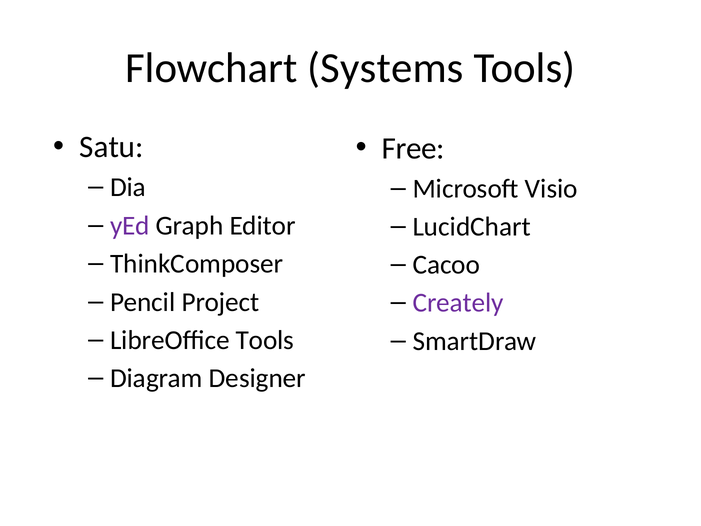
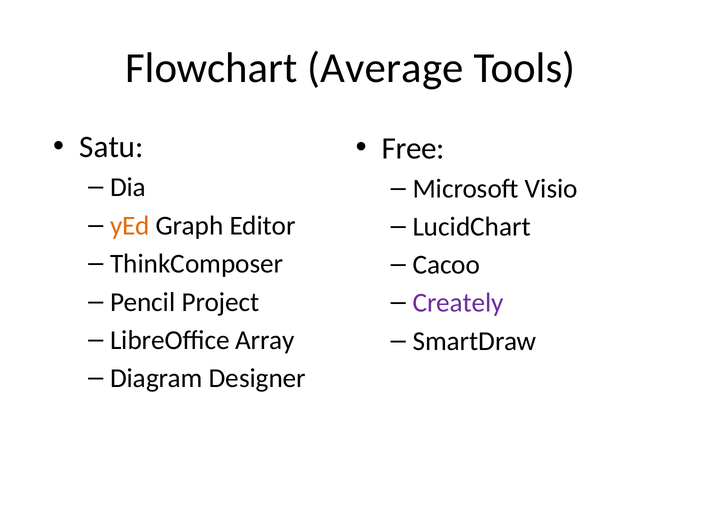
Systems: Systems -> Average (385, 68)
yEd colour: purple -> orange (130, 226)
LibreOffice Tools: Tools -> Array (265, 340)
